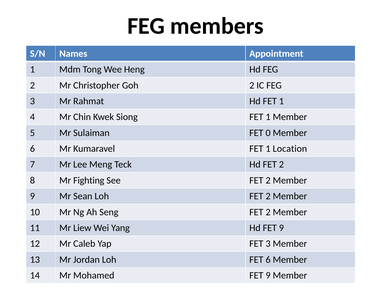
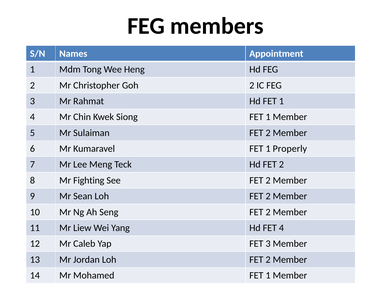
Sulaiman FET 0: 0 -> 2 (268, 133)
Location: Location -> Properly (290, 149)
Hd FET 9: 9 -> 4 (281, 228)
Jordan Loh FET 6: 6 -> 2 (268, 260)
Mohamed FET 9: 9 -> 1 (268, 276)
